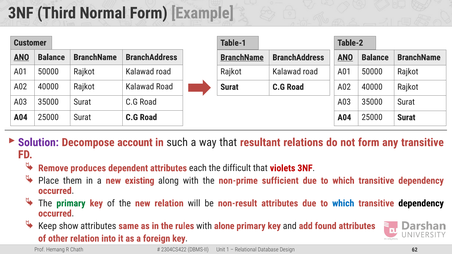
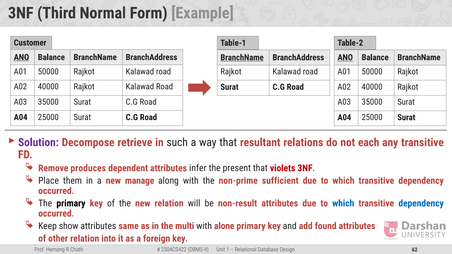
account: account -> retrieve (135, 143)
not form: form -> each (369, 143)
each: each -> infer (198, 168)
difficult: difficult -> present (237, 168)
existing: existing -> manage (140, 181)
primary colour: green -> black (71, 204)
dependency colour: black -> blue (421, 204)
rules: rules -> multi (185, 226)
